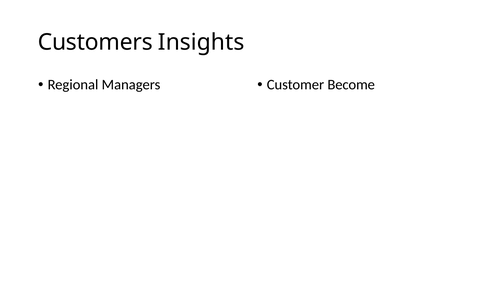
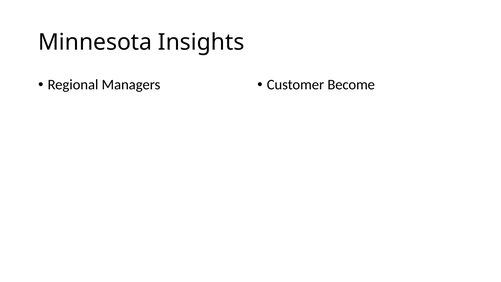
Customers: Customers -> Minnesota (95, 42)
